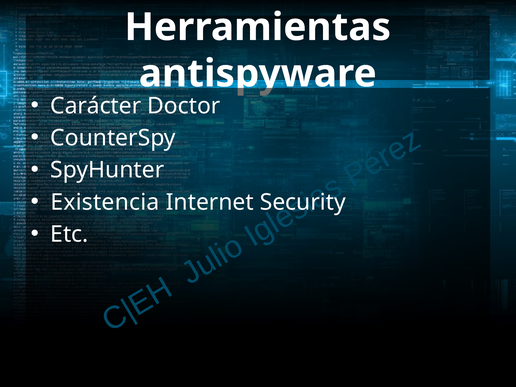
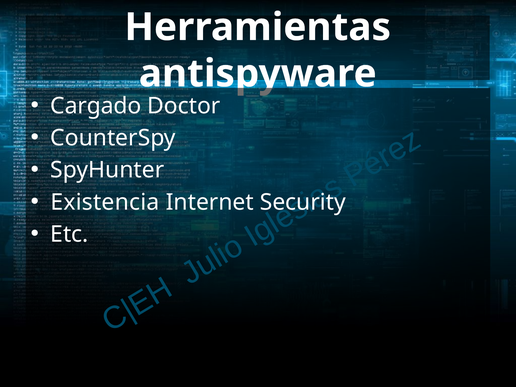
Carácter: Carácter -> Cargado (96, 106)
